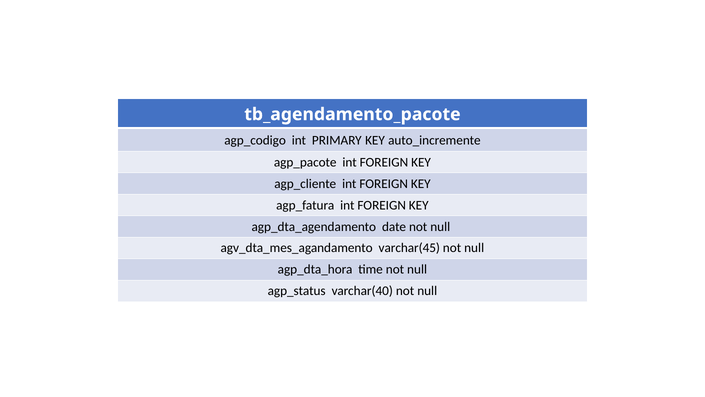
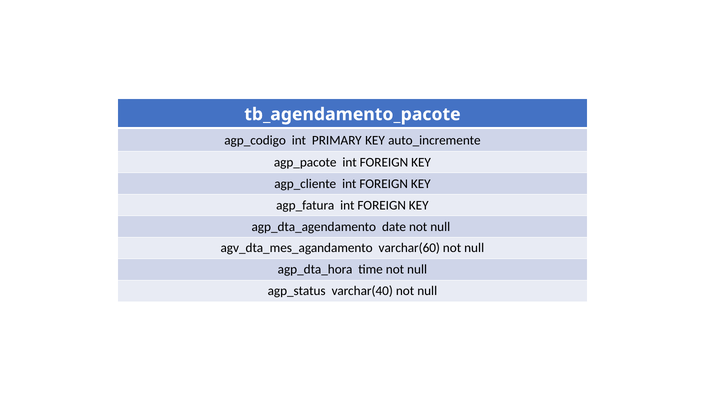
varchar(45: varchar(45 -> varchar(60 (409, 248)
